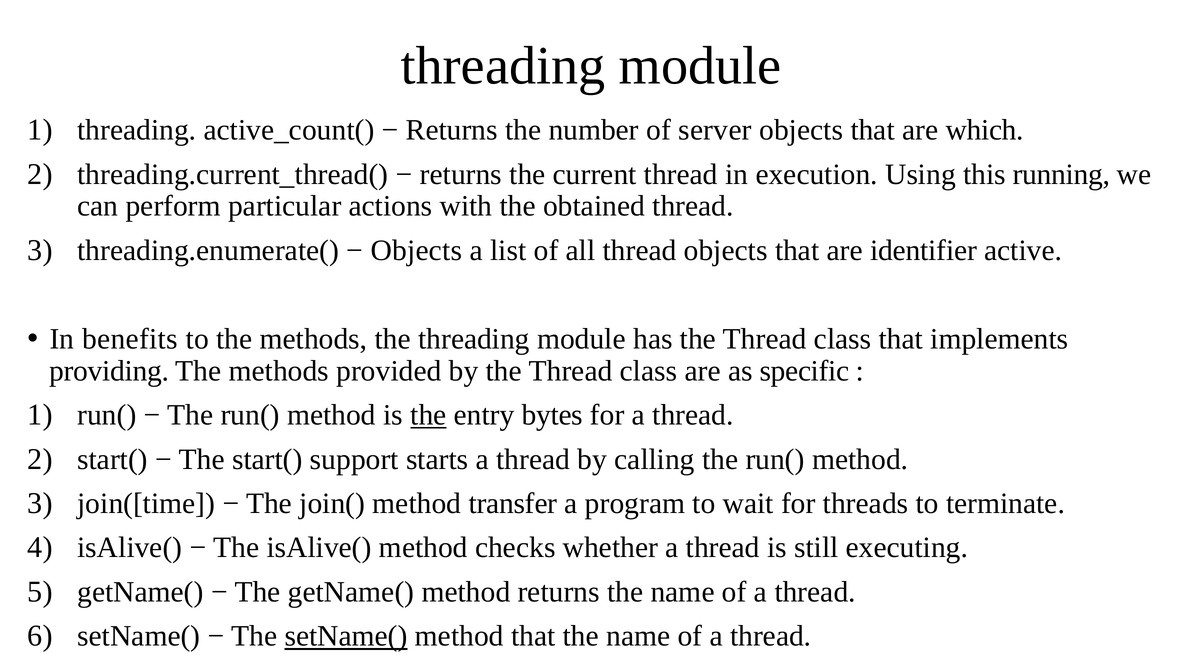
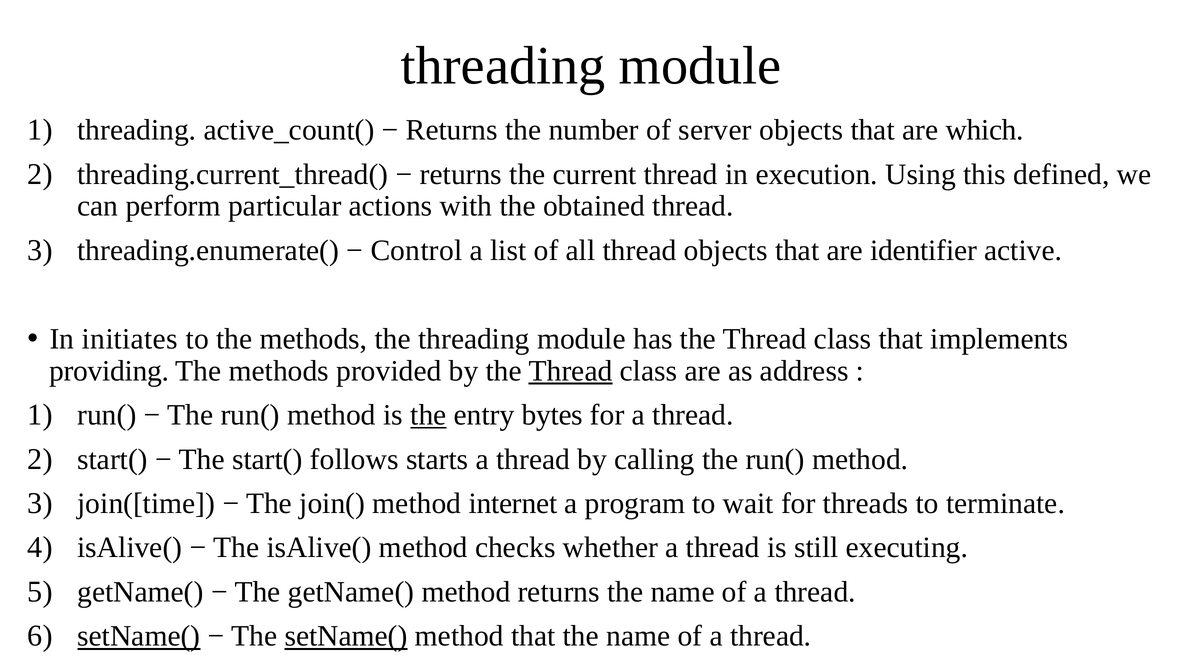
running: running -> defined (1061, 174)
Objects: Objects -> Control (416, 251)
benefits: benefits -> initiates (130, 339)
Thread underline: none -> present (571, 371)
specific: specific -> address (804, 371)
support: support -> follows (354, 460)
transfer: transfer -> internet (513, 504)
setName( underline: none -> present (139, 637)
